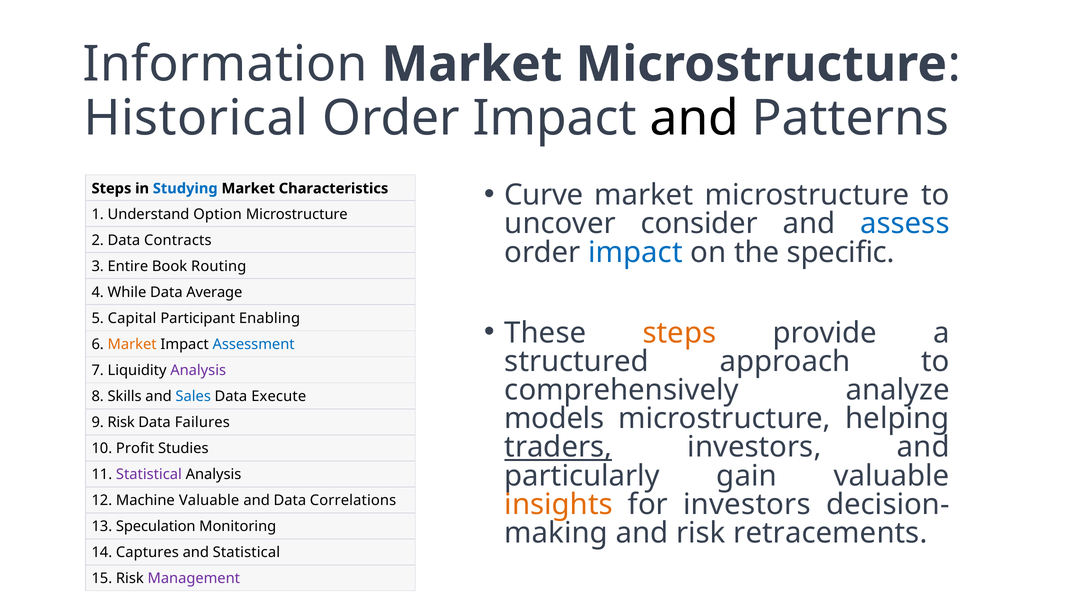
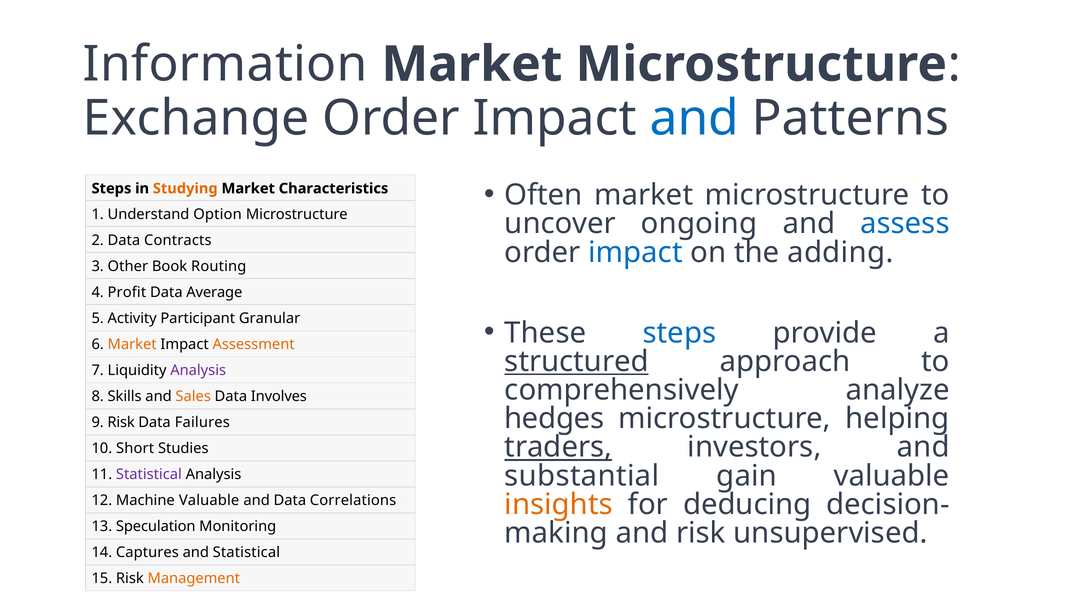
Historical: Historical -> Exchange (196, 118)
and colour: black -> blue (694, 118)
Curve: Curve -> Often (544, 195)
Studying colour: blue -> orange (185, 188)
consider: consider -> ongoing (699, 224)
specific: specific -> adding (840, 252)
Entire: Entire -> Other (128, 266)
While: While -> Profit (127, 292)
Capital: Capital -> Activity (132, 318)
Enabling: Enabling -> Granular (270, 318)
steps colour: orange -> blue (679, 333)
Assessment colour: blue -> orange (254, 344)
structured underline: none -> present (577, 361)
Sales colour: blue -> orange (193, 396)
Execute: Execute -> Involves (279, 396)
models: models -> hedges (554, 419)
Profit: Profit -> Short (135, 448)
particularly: particularly -> substantial (582, 476)
for investors: investors -> deducing (747, 504)
retracements: retracements -> unsupervised (830, 533)
Management colour: purple -> orange (194, 578)
